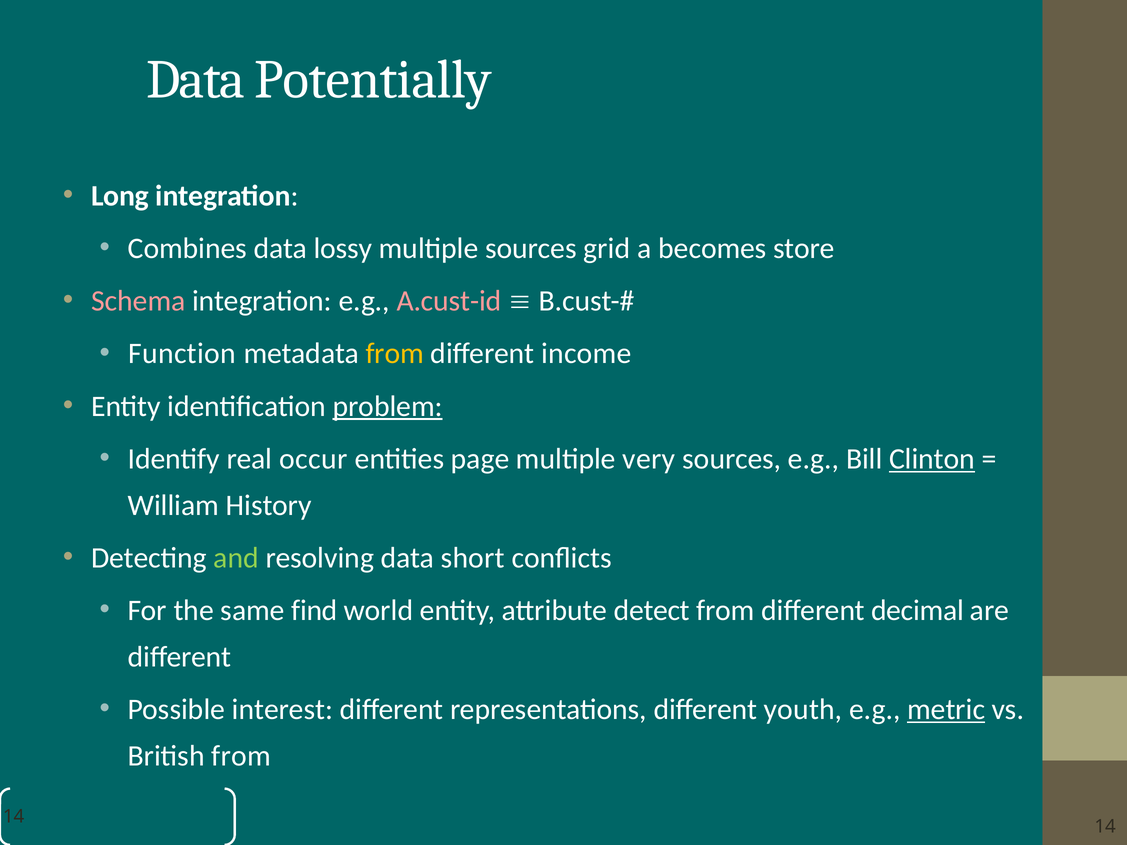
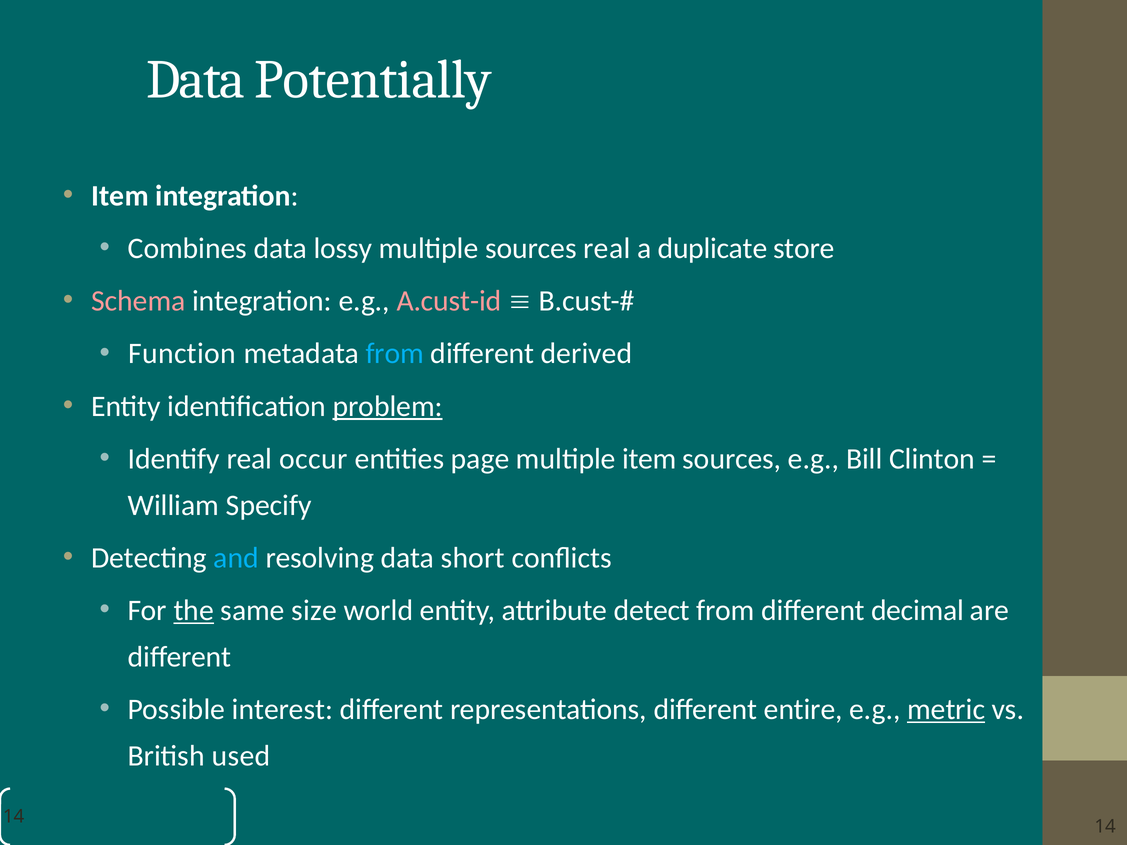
Long: Long -> Item (120, 196)
sources grid: grid -> real (607, 249)
becomes: becomes -> duplicate (713, 249)
from colour: yellow -> light blue (395, 354)
income: income -> derived (587, 354)
multiple very: very -> item (649, 459)
Clinton underline: present -> none (932, 459)
History: History -> Specify (269, 505)
and colour: light green -> light blue (236, 558)
the underline: none -> present (194, 611)
find: find -> size (314, 611)
youth: youth -> entire (803, 710)
British from: from -> used (241, 756)
